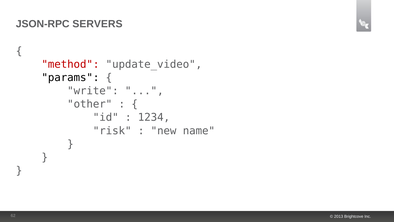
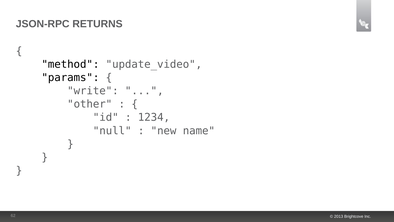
SERVERS: SERVERS -> RETURNS (97, 24)
method colour: red -> black (70, 64)
risk: risk -> null (112, 131)
